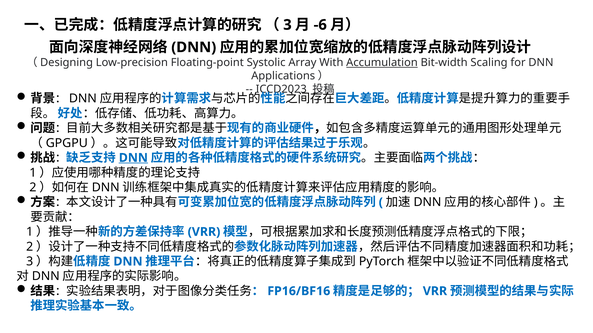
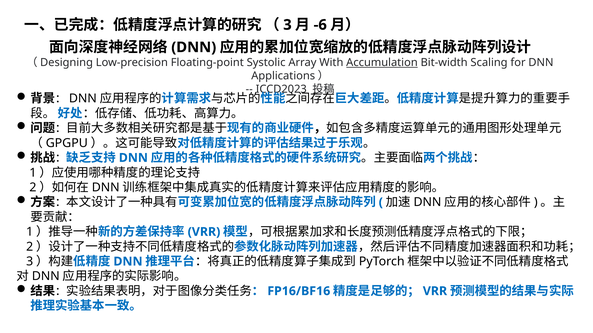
DNN underline: present -> none (133, 158)
